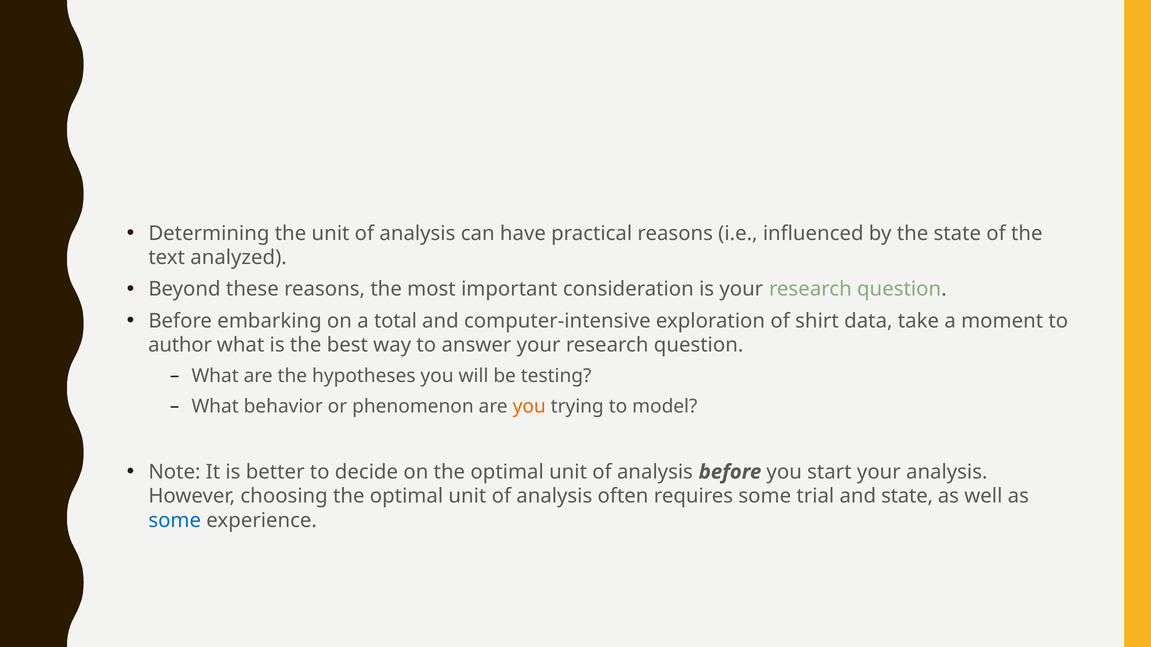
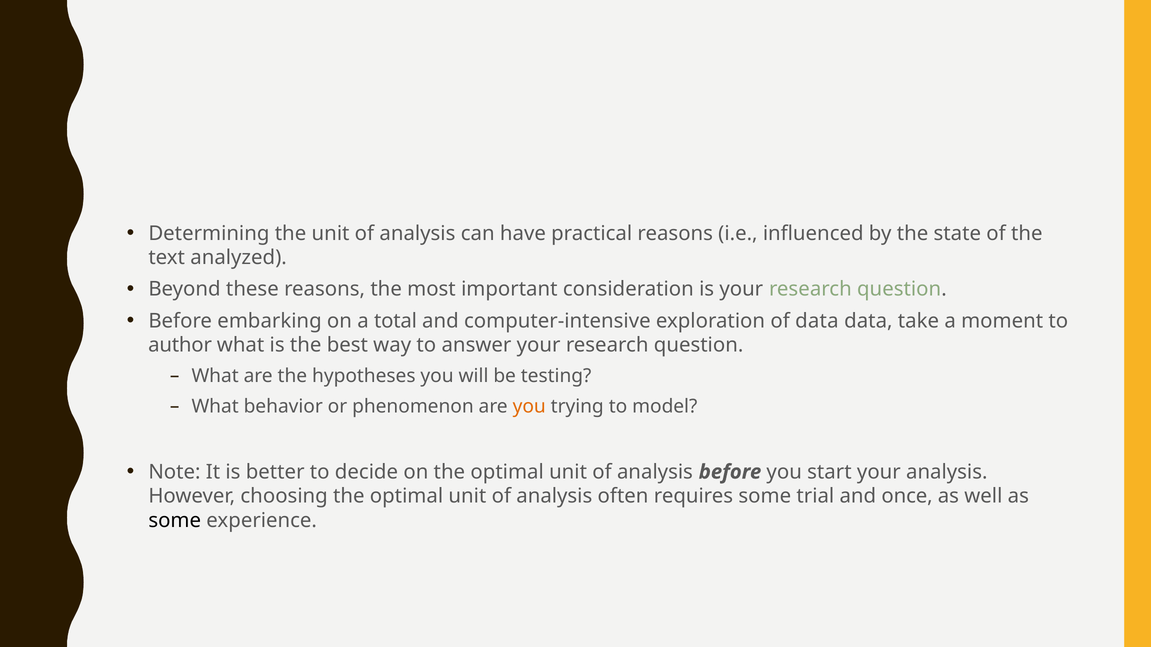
of shirt: shirt -> data (817, 321)
and state: state -> once (907, 496)
some colour: blue -> black (175, 521)
